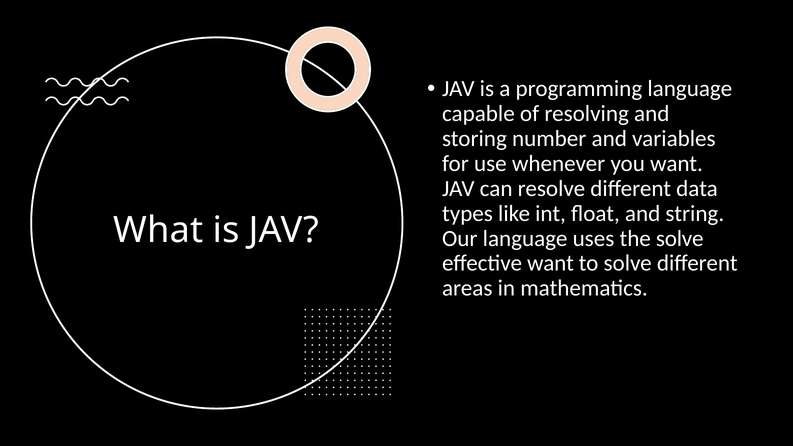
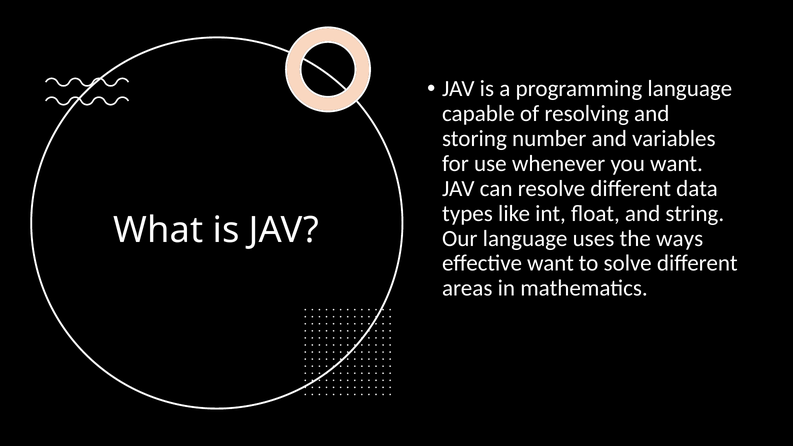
the solve: solve -> ways (680, 238)
